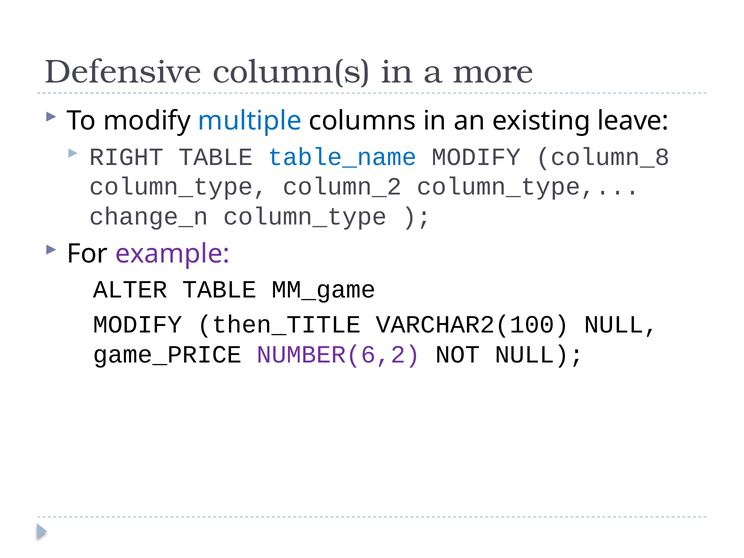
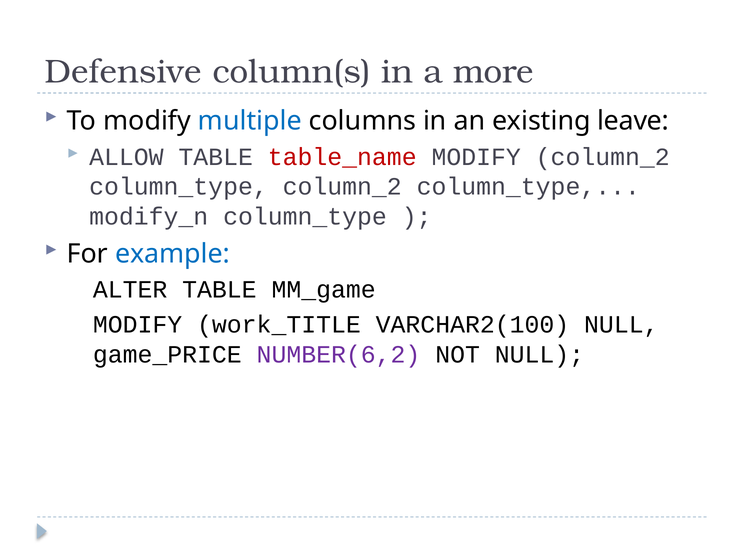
RIGHT: RIGHT -> ALLOW (126, 157)
table_name colour: blue -> red (342, 157)
MODIFY column_8: column_8 -> column_2 (603, 157)
change_n: change_n -> modify_n (149, 216)
example colour: purple -> blue (173, 254)
then_TITLE: then_TITLE -> work_TITLE (279, 325)
